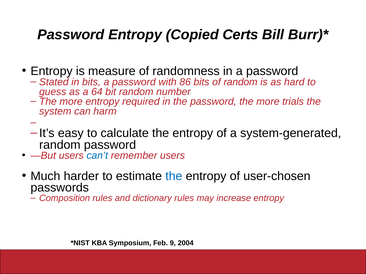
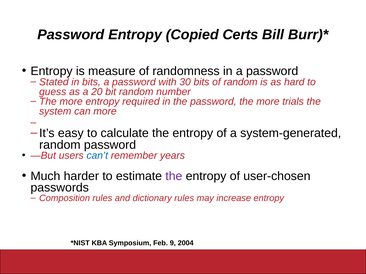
86: 86 -> 30 (185, 82)
64: 64 -> 20 (97, 92)
can harm: harm -> more (105, 111)
remember users: users -> years (172, 156)
the colour: blue -> purple (174, 176)
